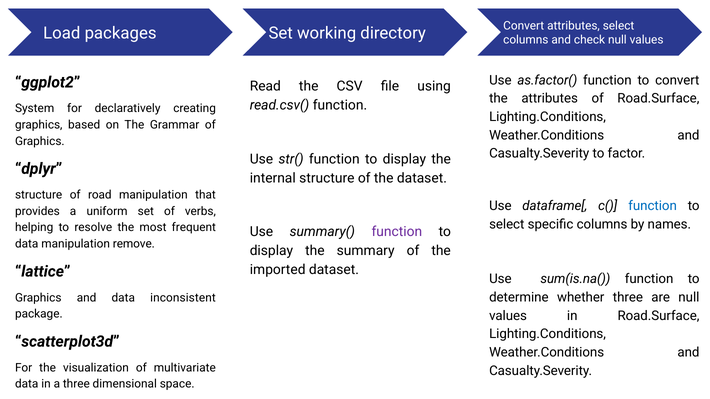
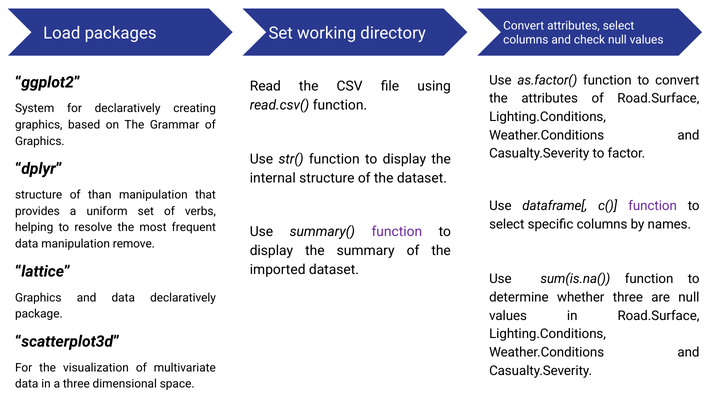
road: road -> than (100, 195)
function colour: blue -> purple (653, 206)
data inconsistent: inconsistent -> declaratively (183, 298)
